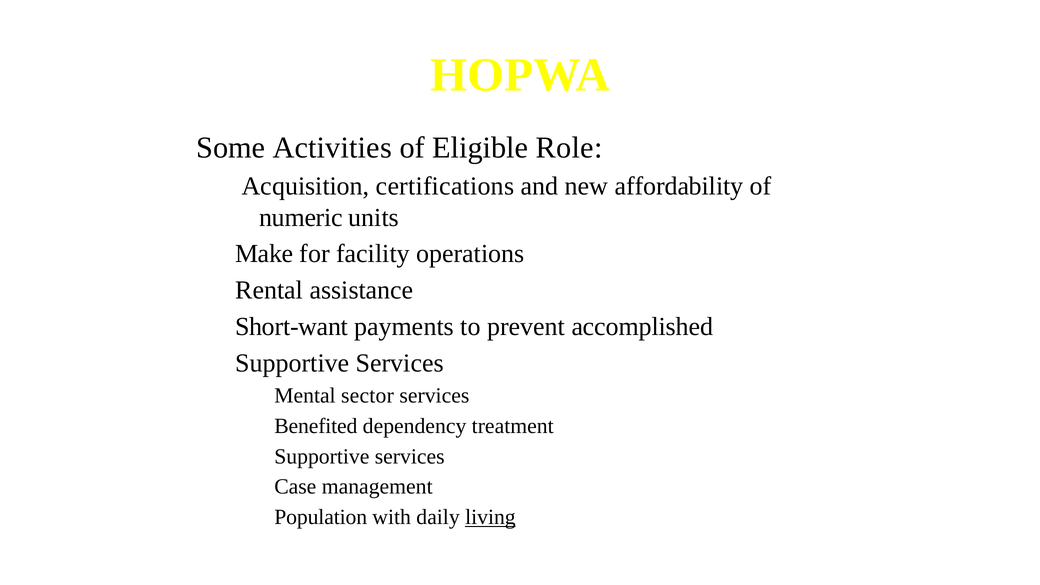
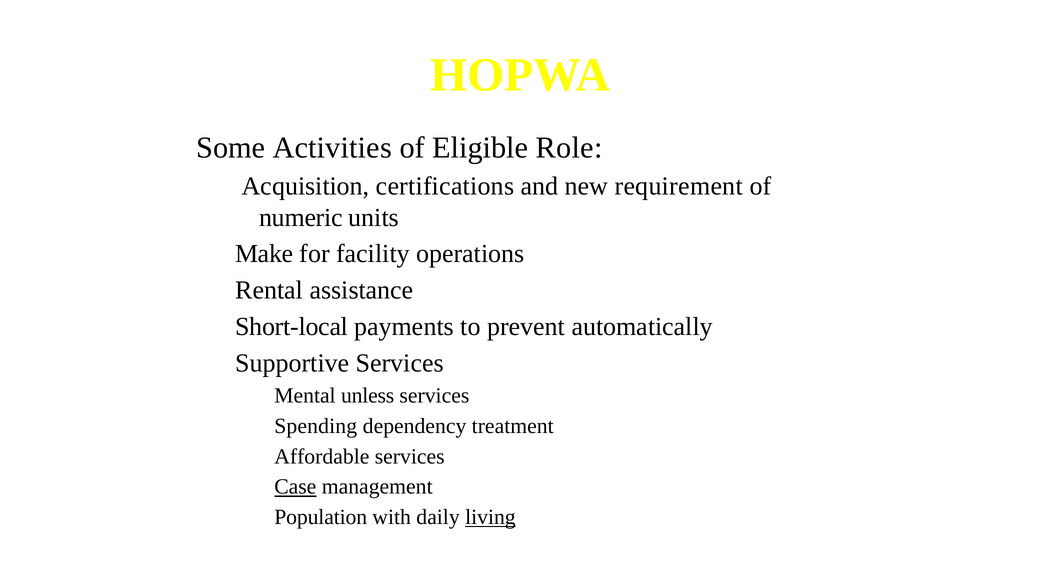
affordability: affordability -> requirement (679, 186)
Short-want: Short-want -> Short-local (292, 327)
accomplished: accomplished -> automatically (642, 327)
sector: sector -> unless (368, 396)
Benefited: Benefited -> Spending (316, 426)
Supportive: Supportive -> Affordable (322, 456)
Case underline: none -> present (295, 487)
